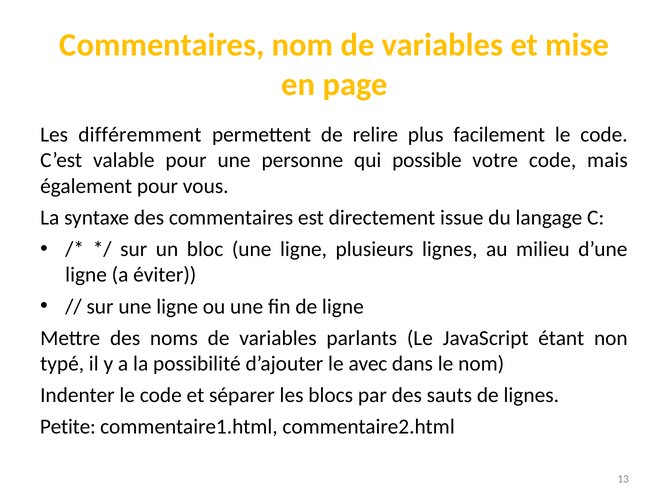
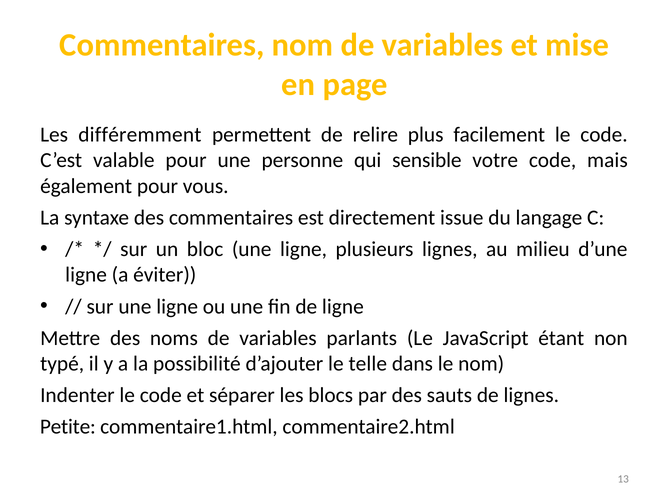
possible: possible -> sensible (427, 160)
avec: avec -> telle (368, 364)
